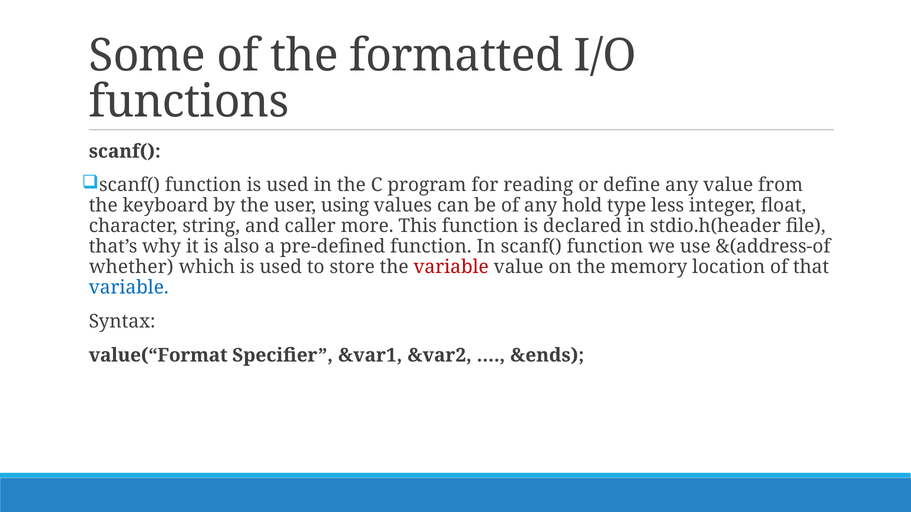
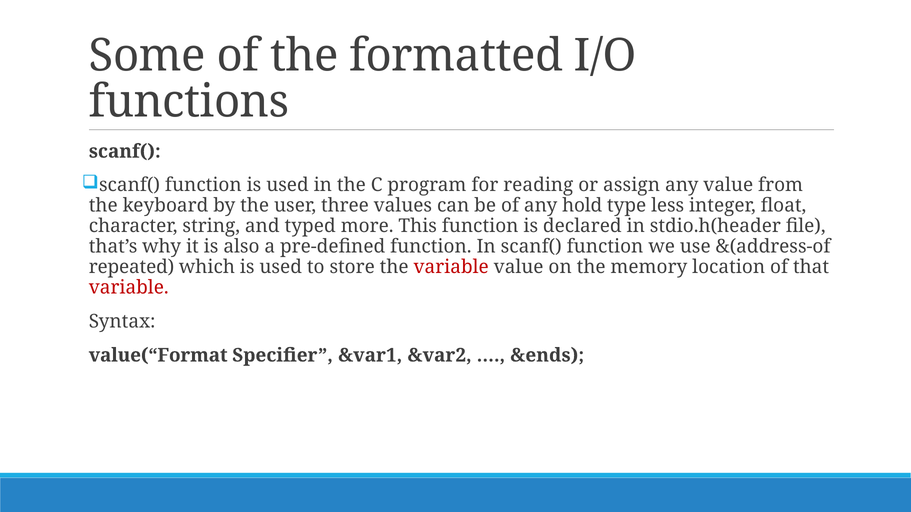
define: define -> assign (632, 185)
using: using -> three (345, 206)
caller: caller -> typed (310, 226)
whether: whether -> repeated (132, 267)
variable colour: blue -> red (129, 288)
